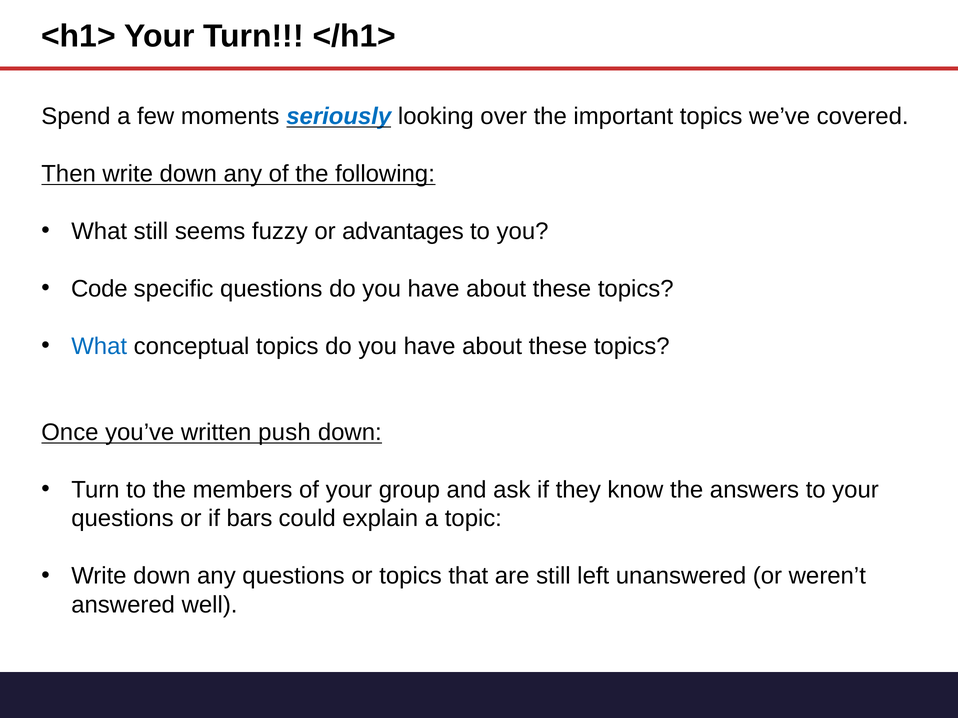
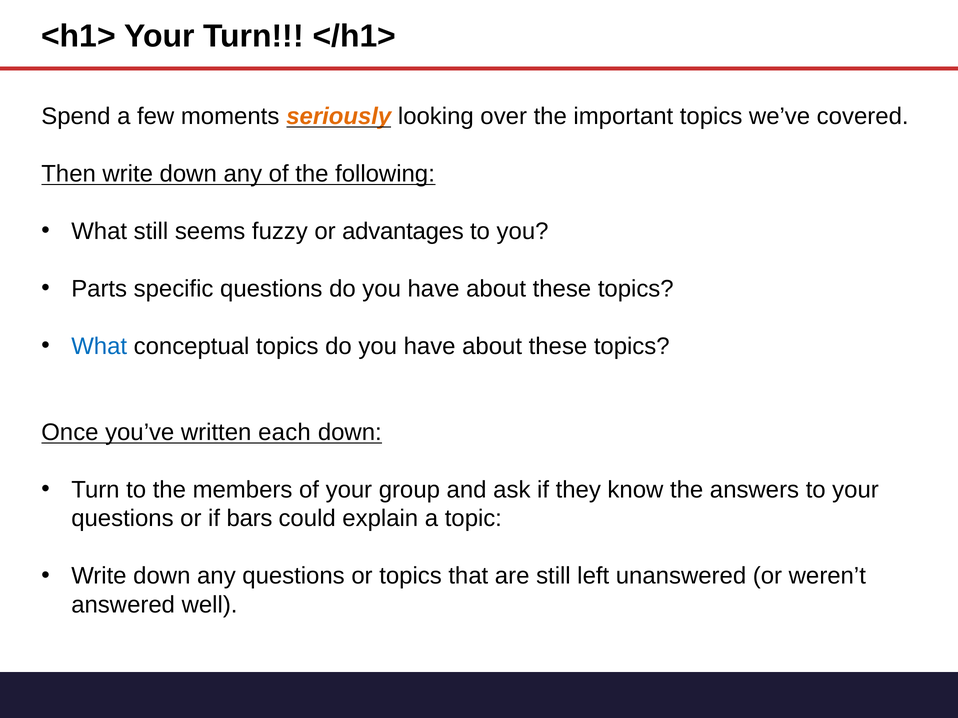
seriously colour: blue -> orange (339, 117)
Code: Code -> Parts (99, 289)
push: push -> each (284, 433)
